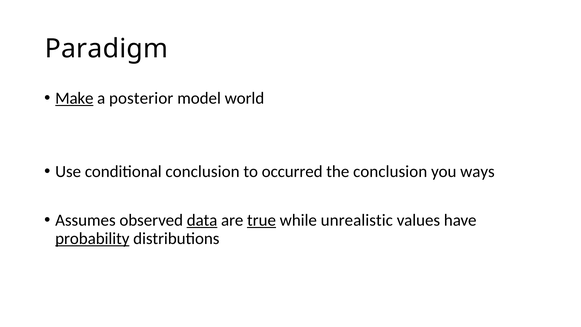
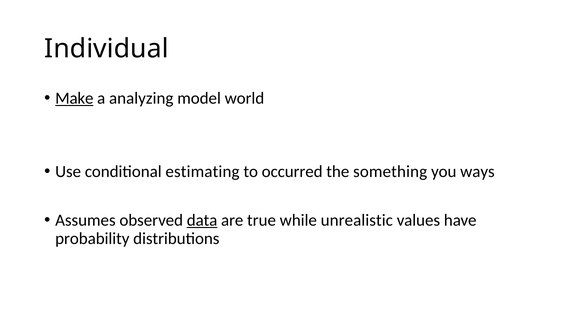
Paradigm: Paradigm -> Individual (107, 49)
posterior: posterior -> analyzing (141, 98)
conditional conclusion: conclusion -> estimating (202, 171)
the conclusion: conclusion -> something (390, 171)
true underline: present -> none (261, 220)
probability underline: present -> none (92, 238)
